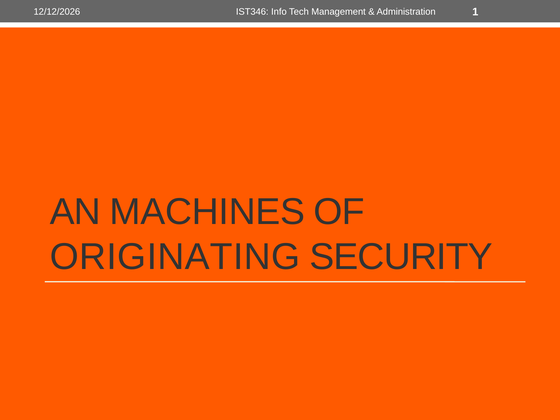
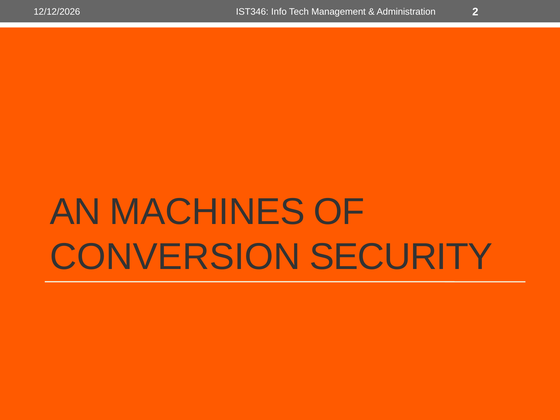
1: 1 -> 2 (475, 12)
ORIGINATING: ORIGINATING -> CONVERSION (175, 257)
